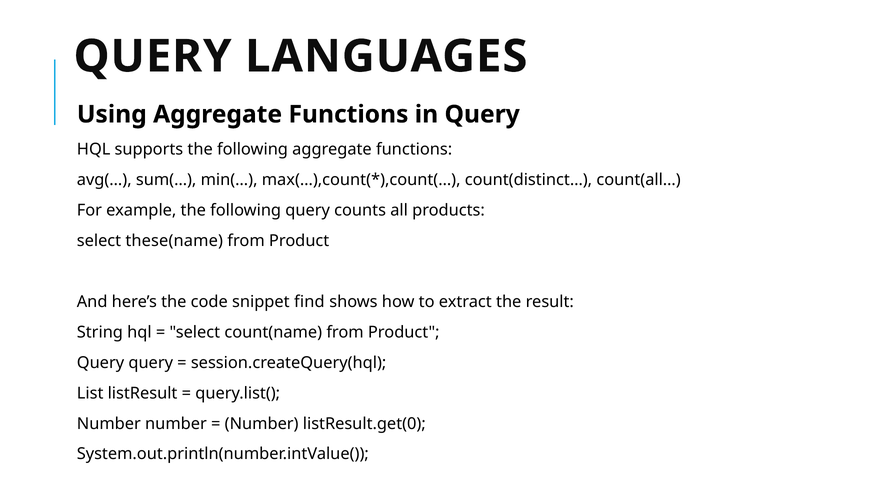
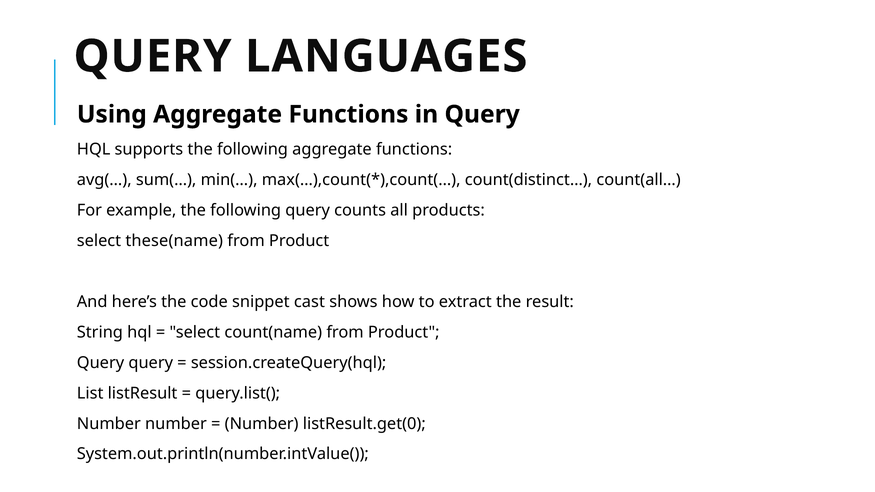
find: find -> cast (309, 302)
